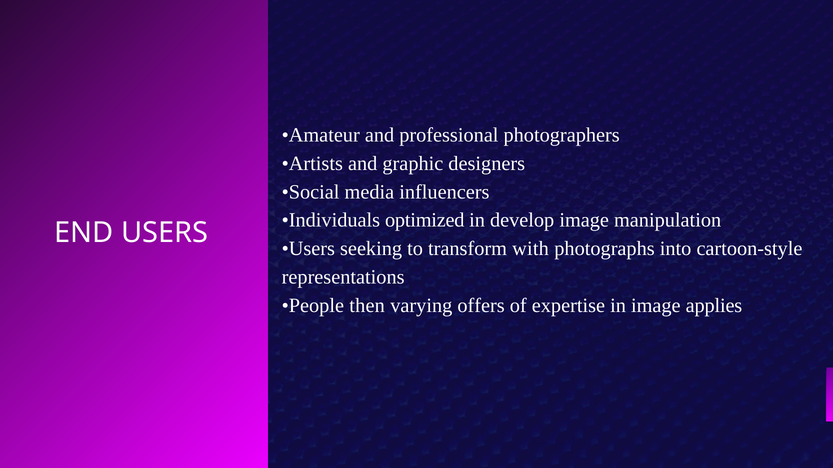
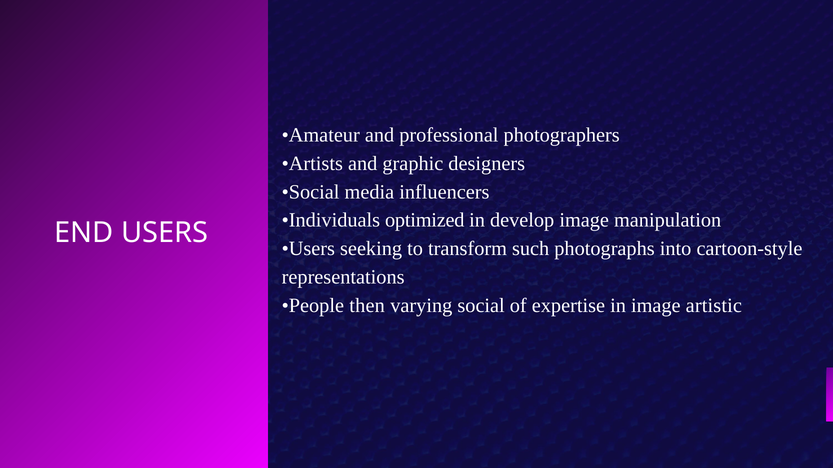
with: with -> such (531, 249)
varying offers: offers -> social (481, 306)
applies: applies -> artistic (714, 306)
